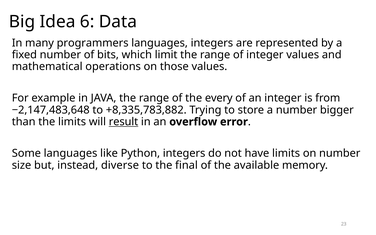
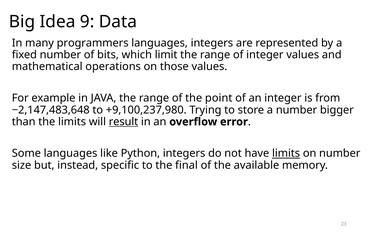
6: 6 -> 9 (87, 22)
every: every -> point (219, 98)
+8,335,783,882: +8,335,783,882 -> +9,100,237,980 (146, 110)
limits underline: none -> present (286, 153)
diverse: diverse -> specific (120, 165)
